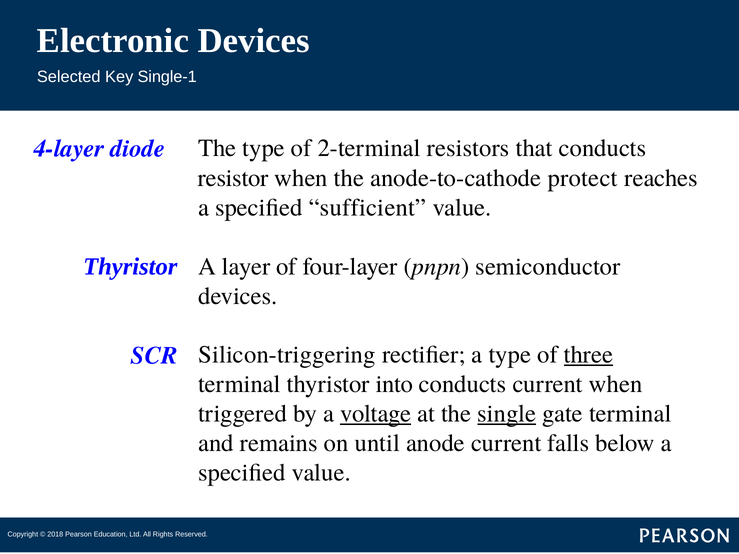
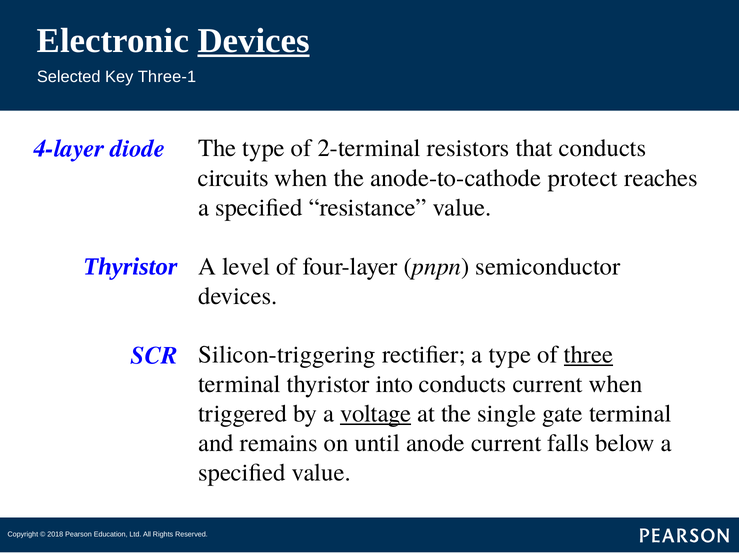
Devices underline: none -> present (254, 41)
Single-1: Single-1 -> Three-1 (167, 77)
resistor: resistor -> circuits (233, 178)
sufficient: sufficient -> resistance (368, 208)
layer: layer -> level (246, 267)
single underline: present -> none (507, 414)
